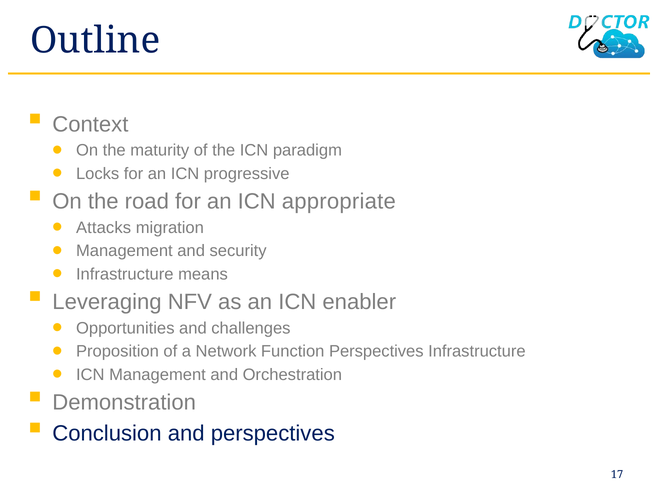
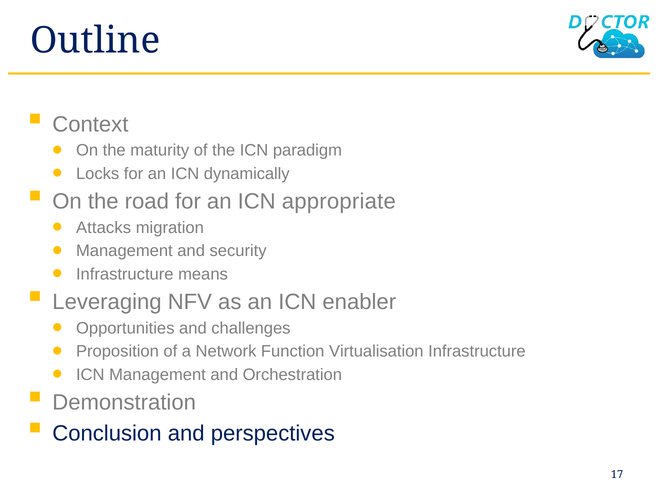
progressive: progressive -> dynamically (247, 174)
Function Perspectives: Perspectives -> Virtualisation (376, 352)
